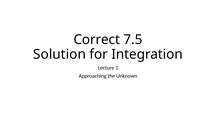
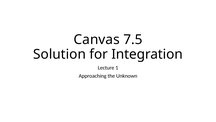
Correct: Correct -> Canvas (97, 39)
